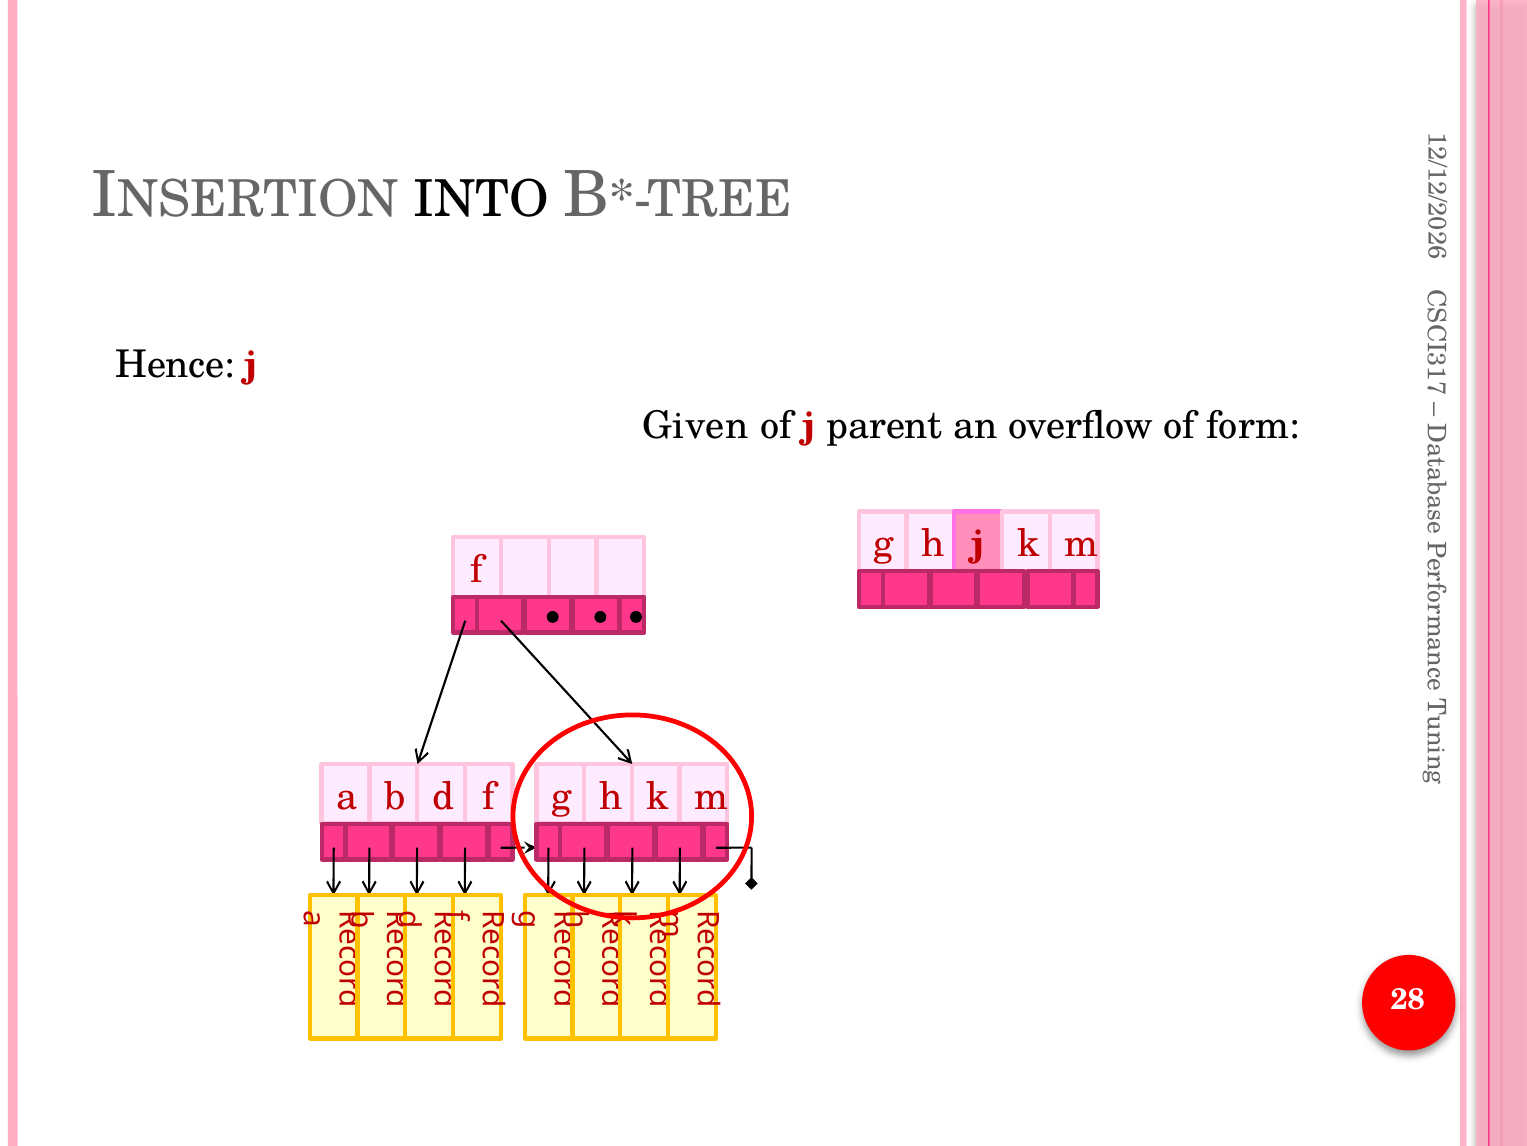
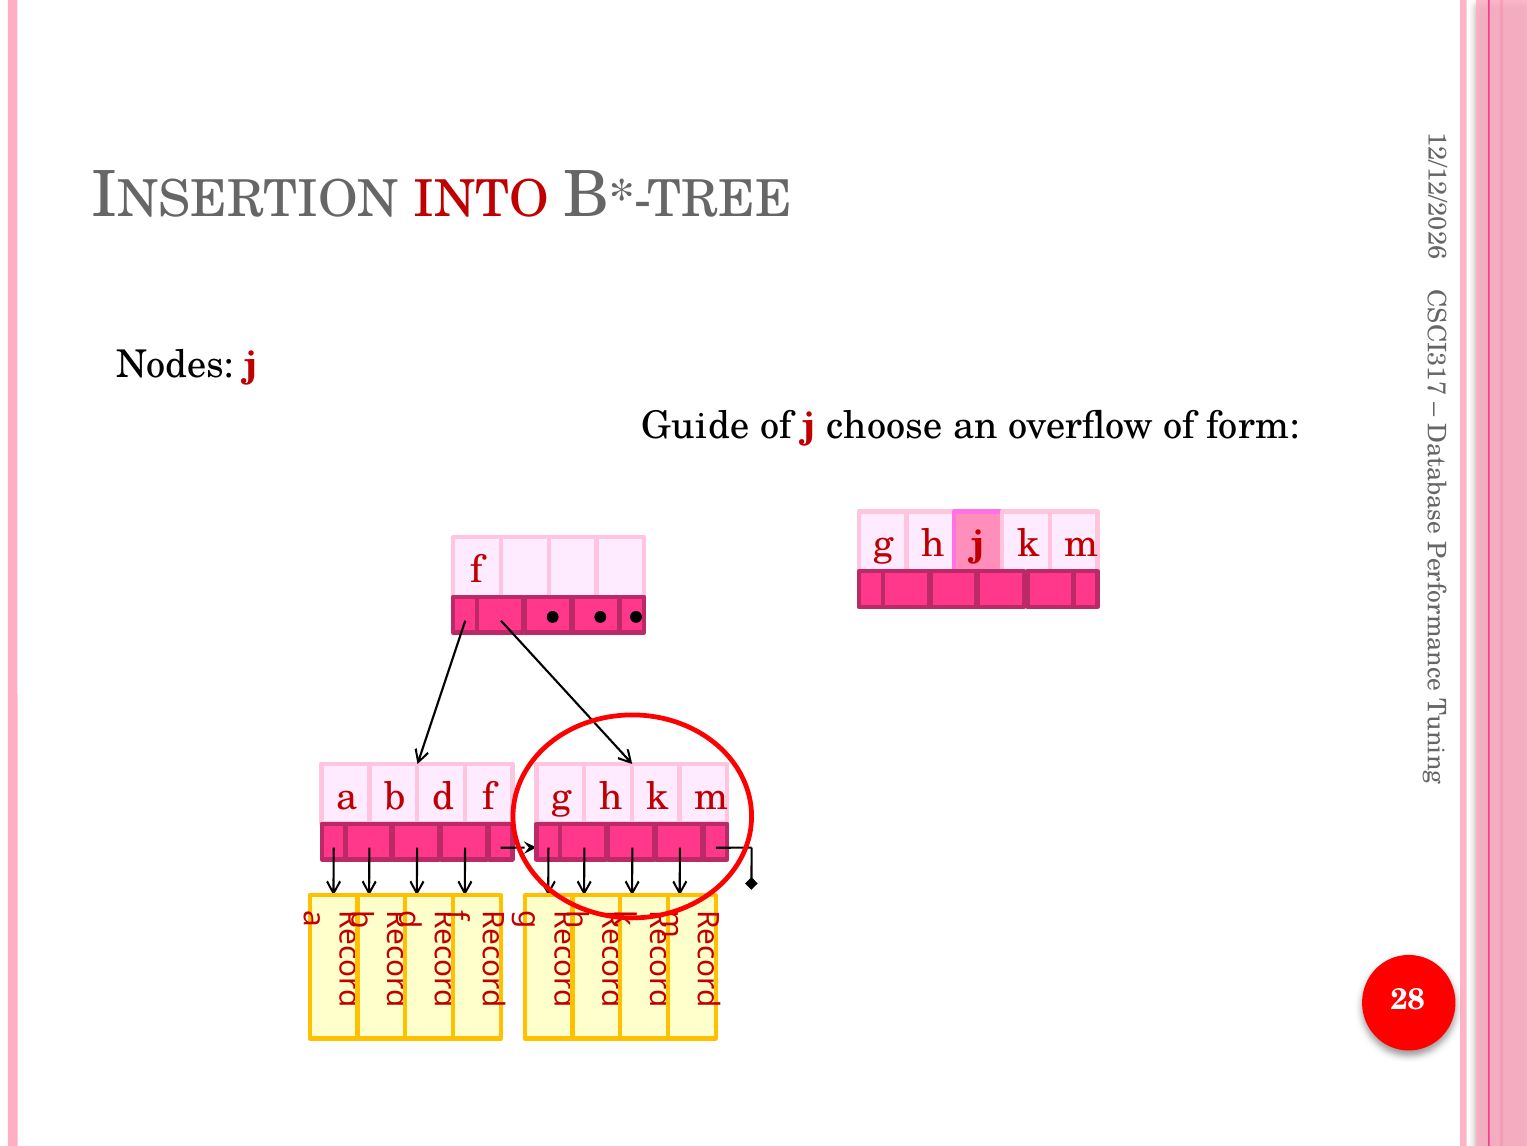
INTO colour: black -> red (481, 200)
Hence: Hence -> Nodes (175, 365)
Given: Given -> Guide (696, 425)
parent: parent -> choose (885, 425)
